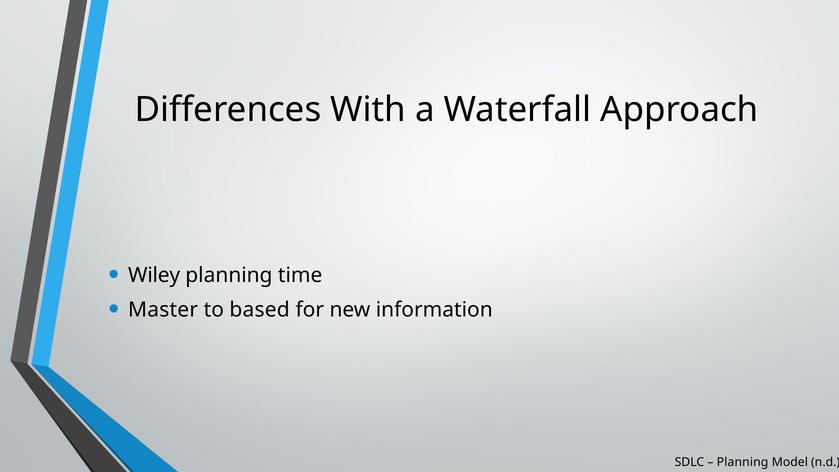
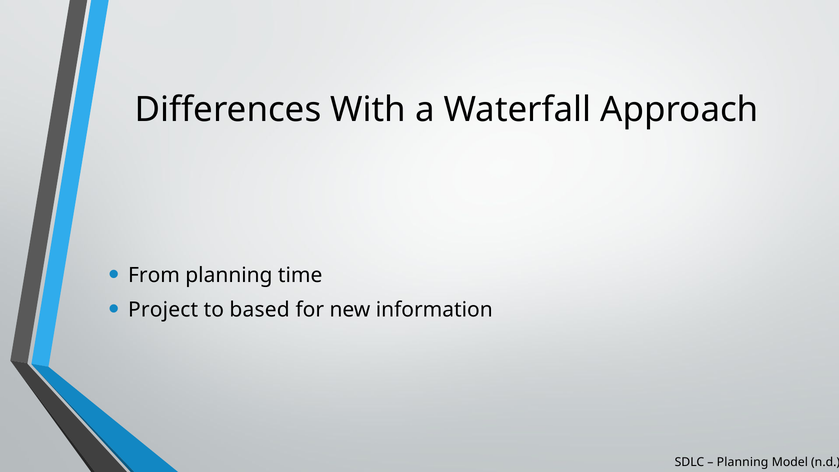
Wiley: Wiley -> From (154, 275)
Master: Master -> Project (163, 310)
